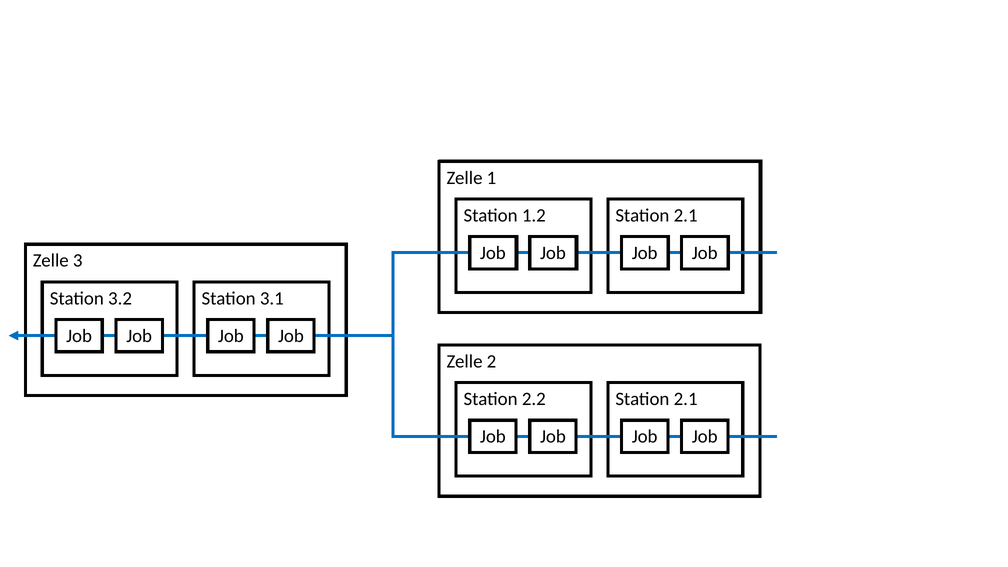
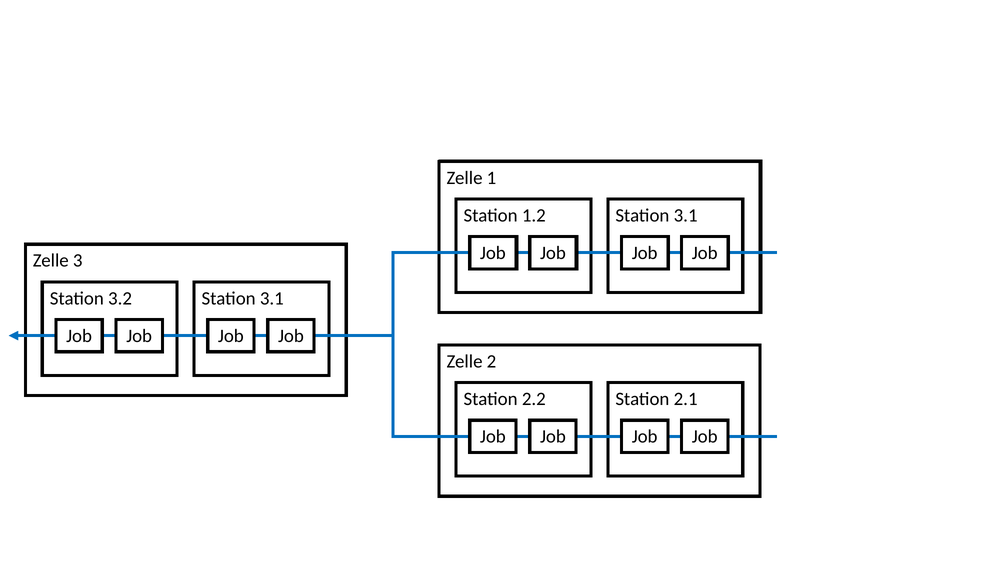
2.1: 2.1 -> 3.1 (686, 215)
